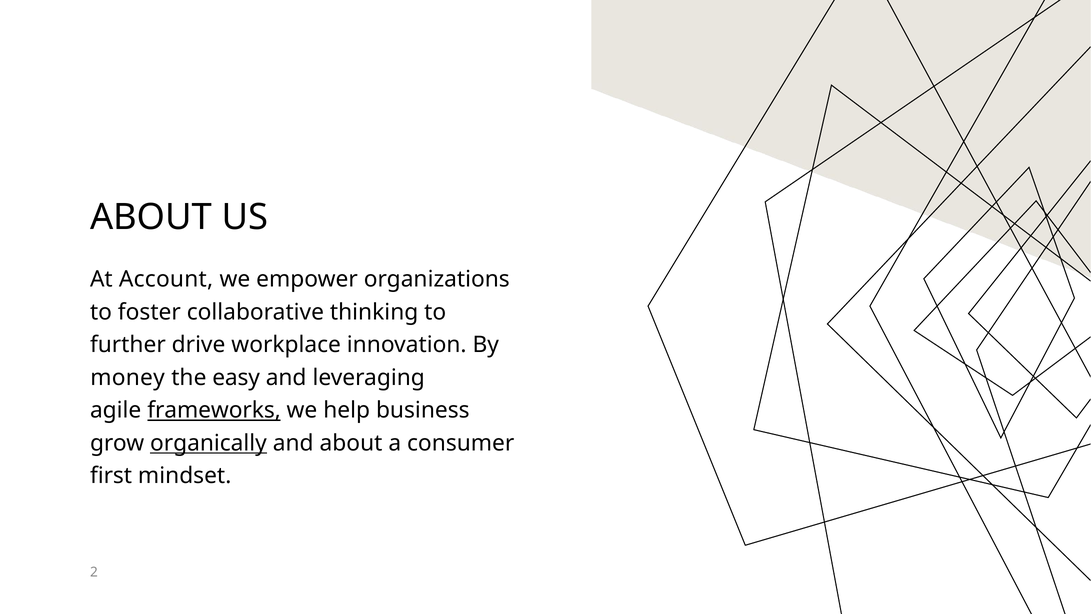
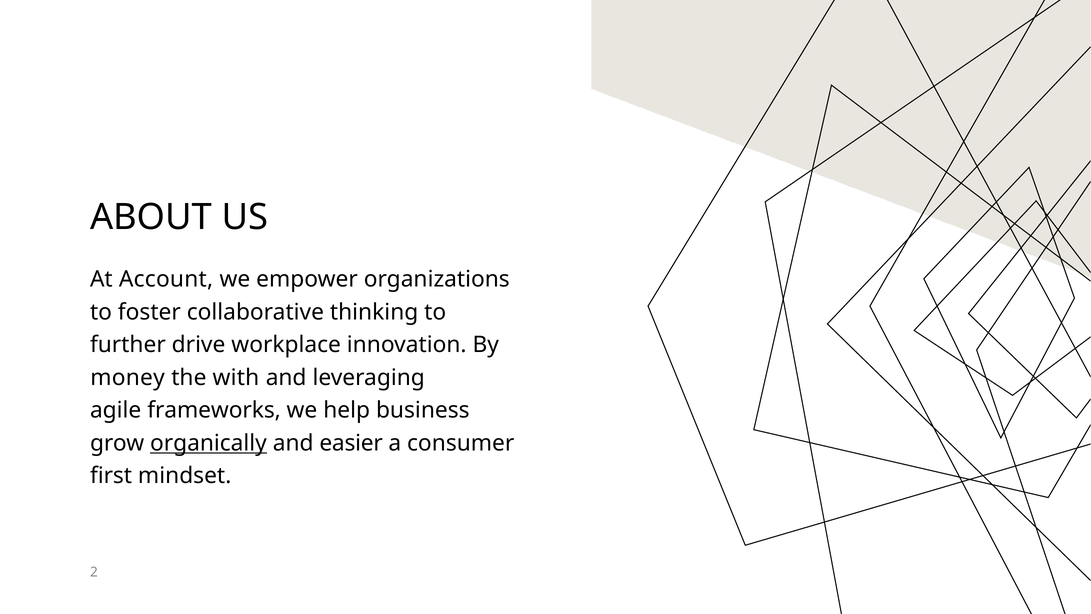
easy: easy -> with (236, 378)
frameworks underline: present -> none (214, 410)
and about: about -> easier (351, 443)
